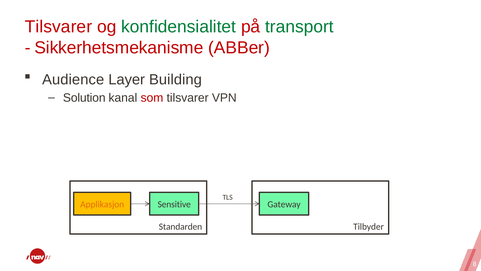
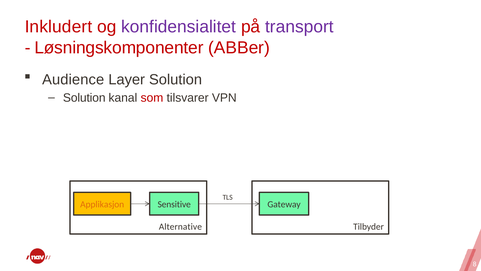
Tilsvarer: Tilsvarer -> Inkludert (58, 27)
konfidensialitet colour: green -> purple (179, 27)
transport colour: green -> purple (299, 27)
Sikkerhetsmekanisme: Sikkerhetsmekanisme -> Løsningskomponenter (119, 48)
Layer Building: Building -> Solution (176, 79)
Standarden: Standarden -> Alternative (180, 226)
